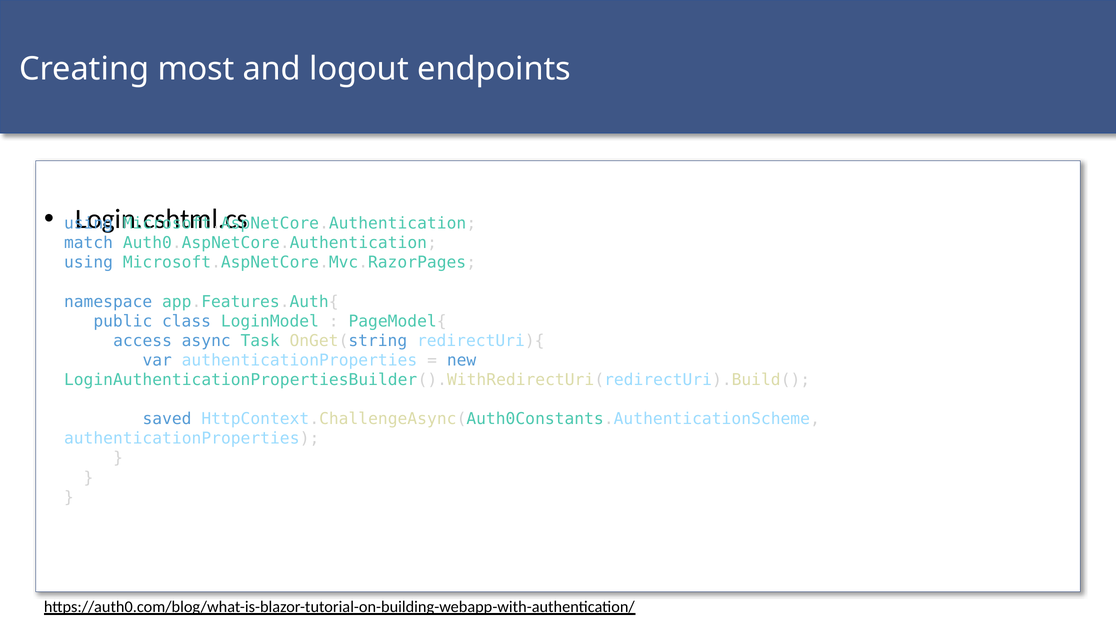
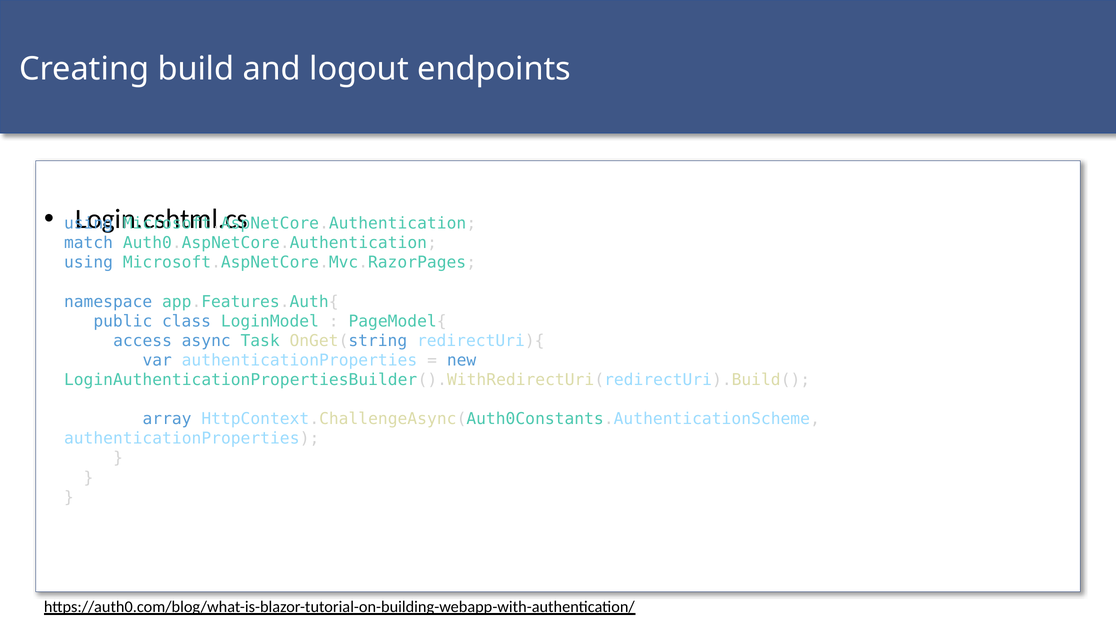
most: most -> build (196, 69)
saved: saved -> array (167, 419)
